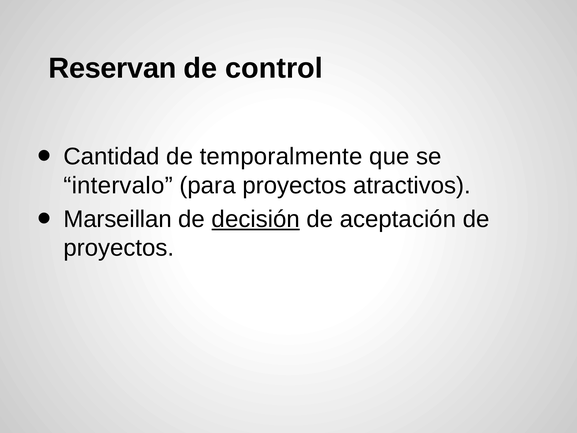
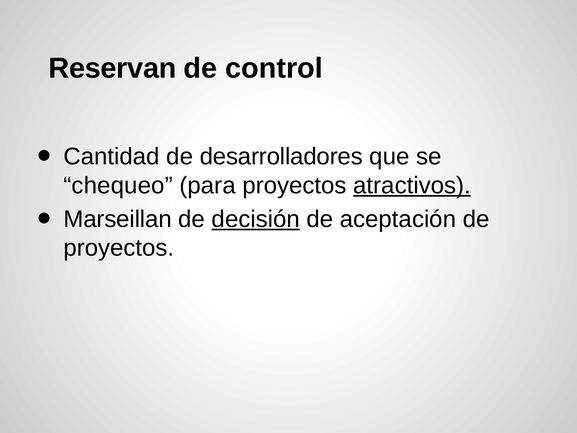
temporalmente: temporalmente -> desarrolladores (281, 157)
intervalo: intervalo -> chequeo (118, 185)
atractivos underline: none -> present (412, 185)
